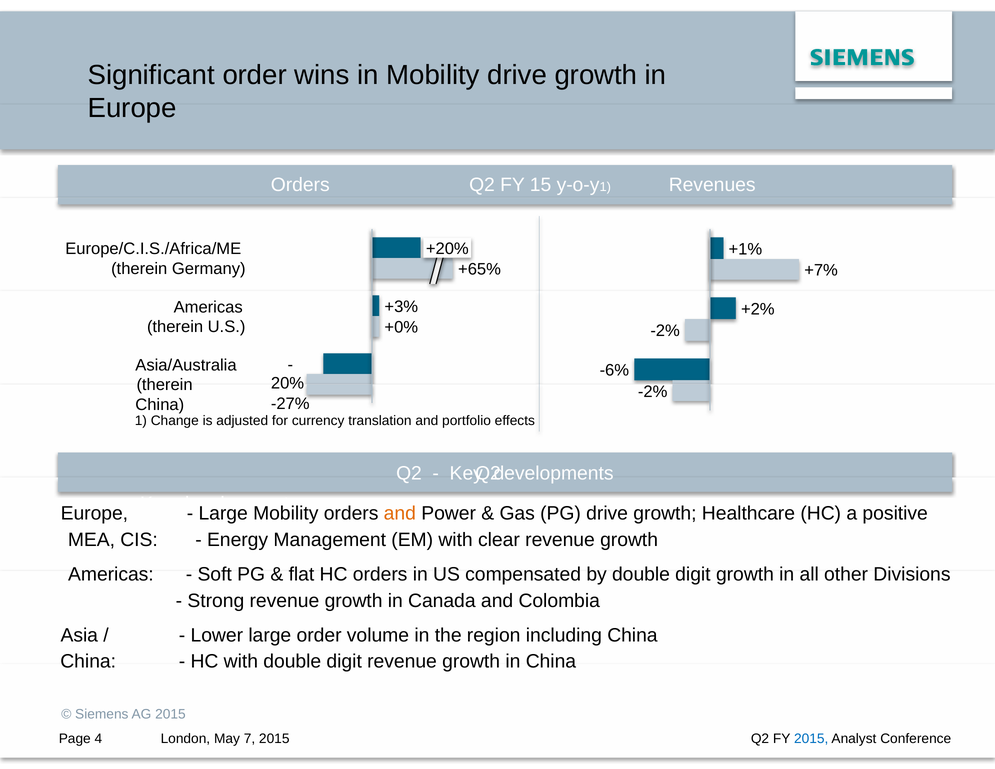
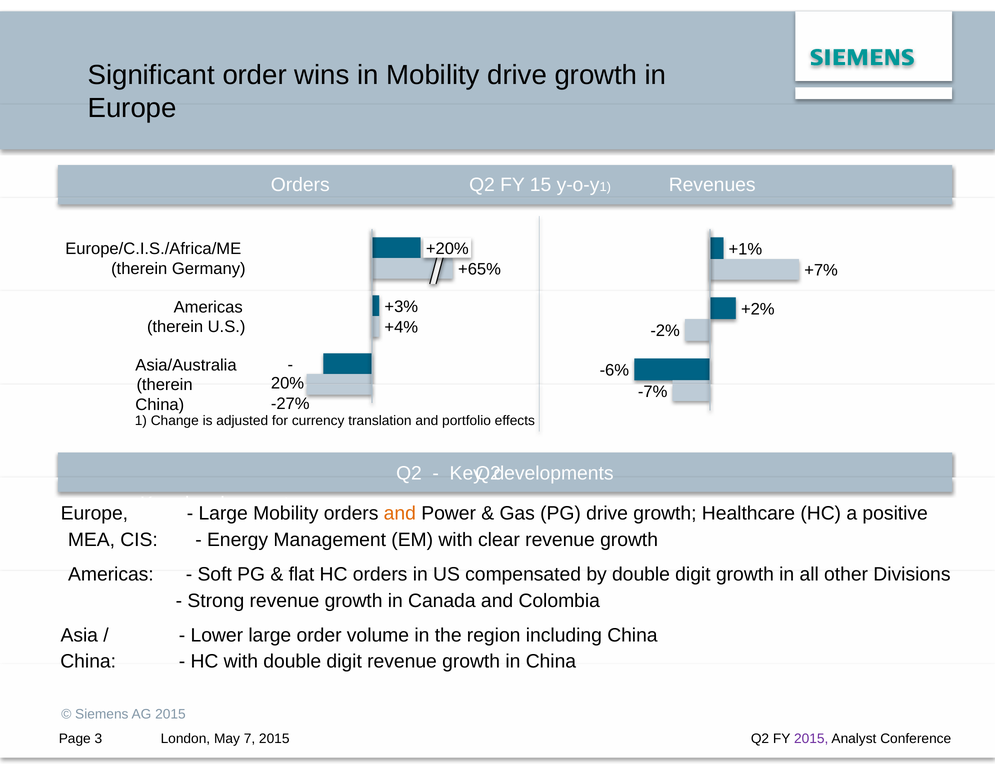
+0%: +0% -> +4% (401, 327)
-2%: -2% -> -7% (653, 392)
4: 4 -> 3 (98, 739)
2015 colour: blue -> purple (811, 739)
